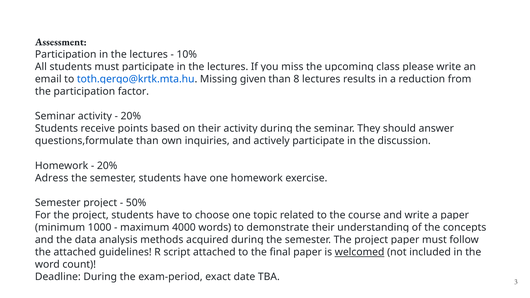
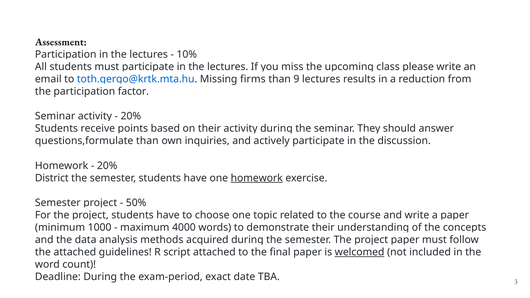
given: given -> firms (253, 79)
8: 8 -> 9 (296, 79)
Adress: Adress -> District (52, 178)
homework underline: none -> present (257, 178)
